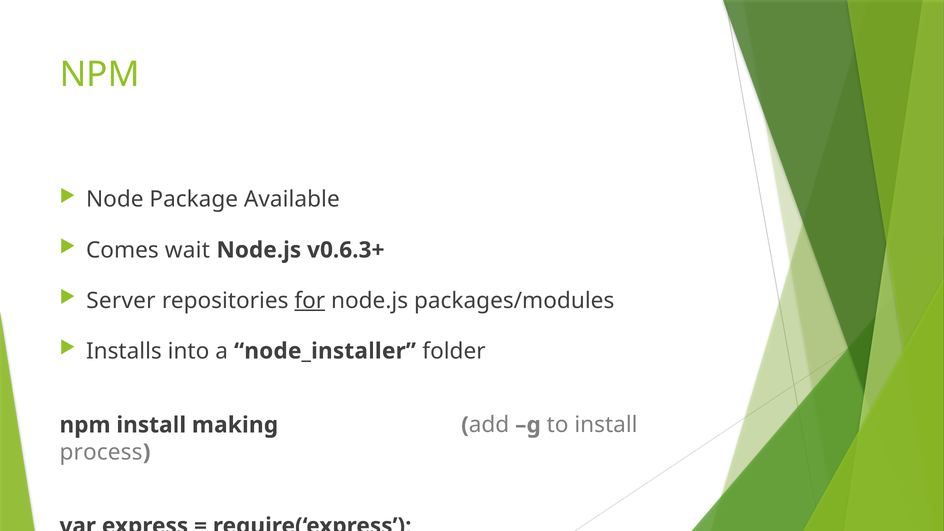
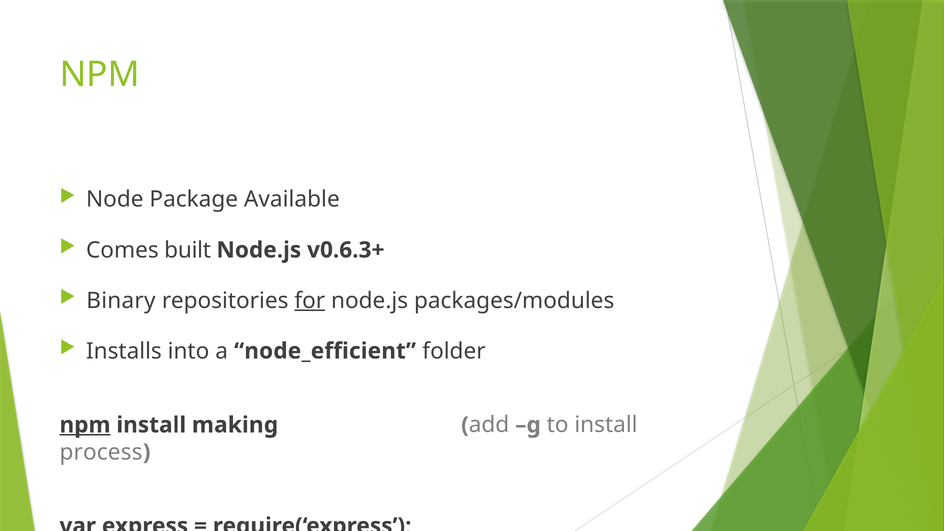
wait: wait -> built (188, 250)
Server: Server -> Binary (121, 301)
node_installer: node_installer -> node_efficient (325, 351)
npm underline: none -> present (85, 425)
